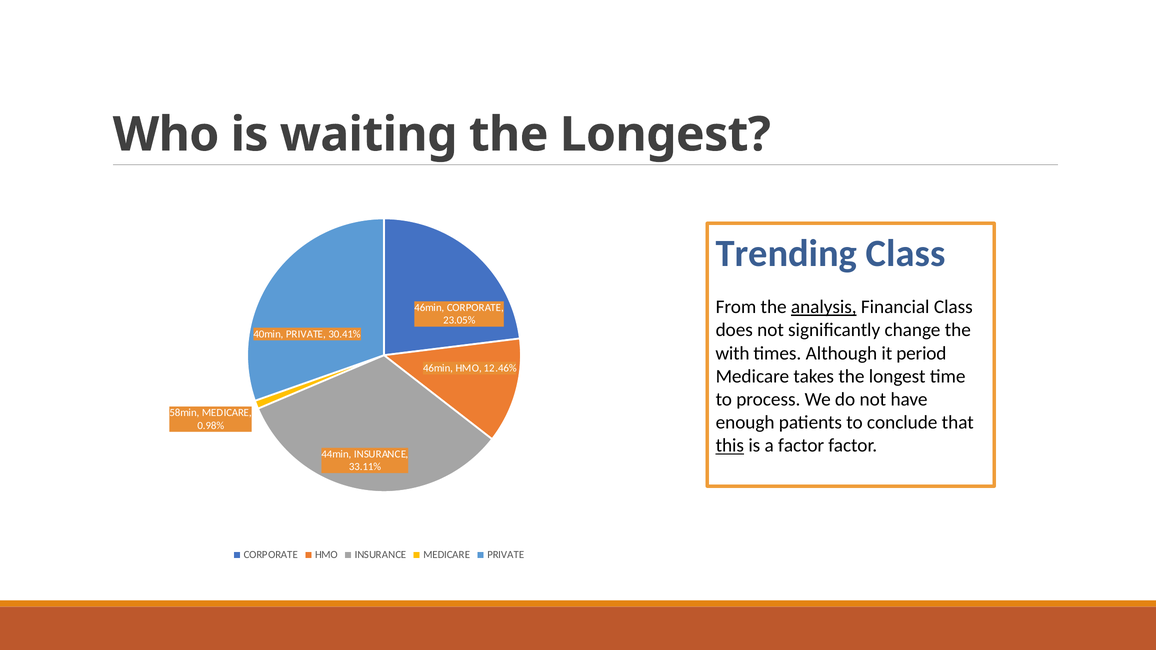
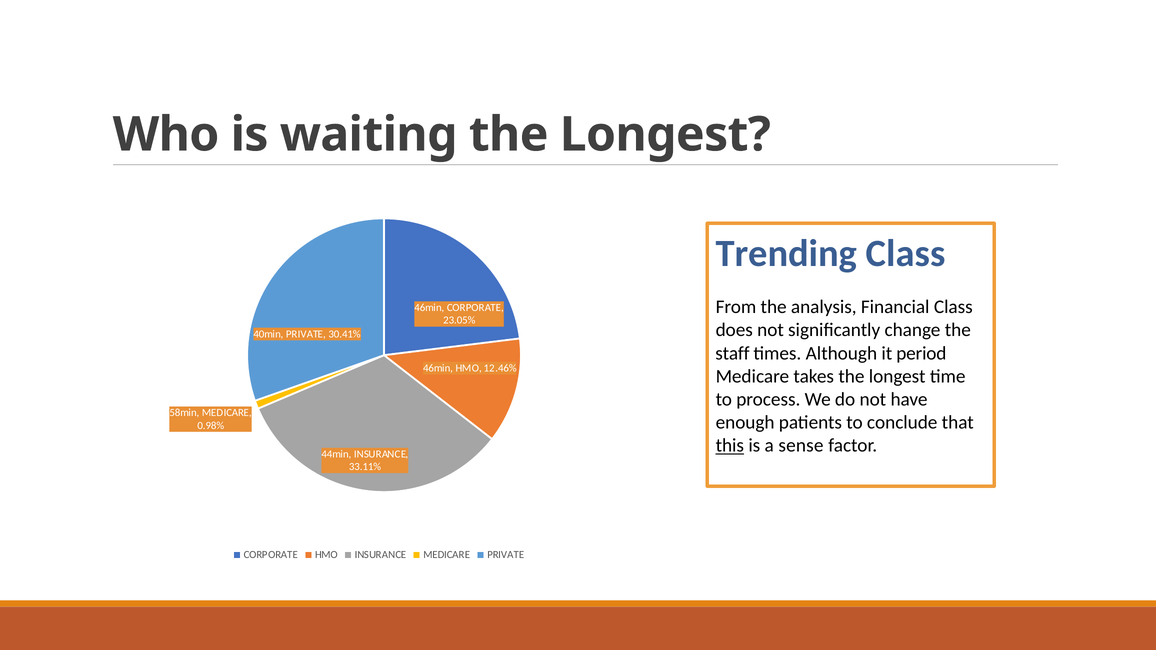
analysis underline: present -> none (824, 307)
with: with -> staff (732, 353)
a factor: factor -> sense (801, 446)
